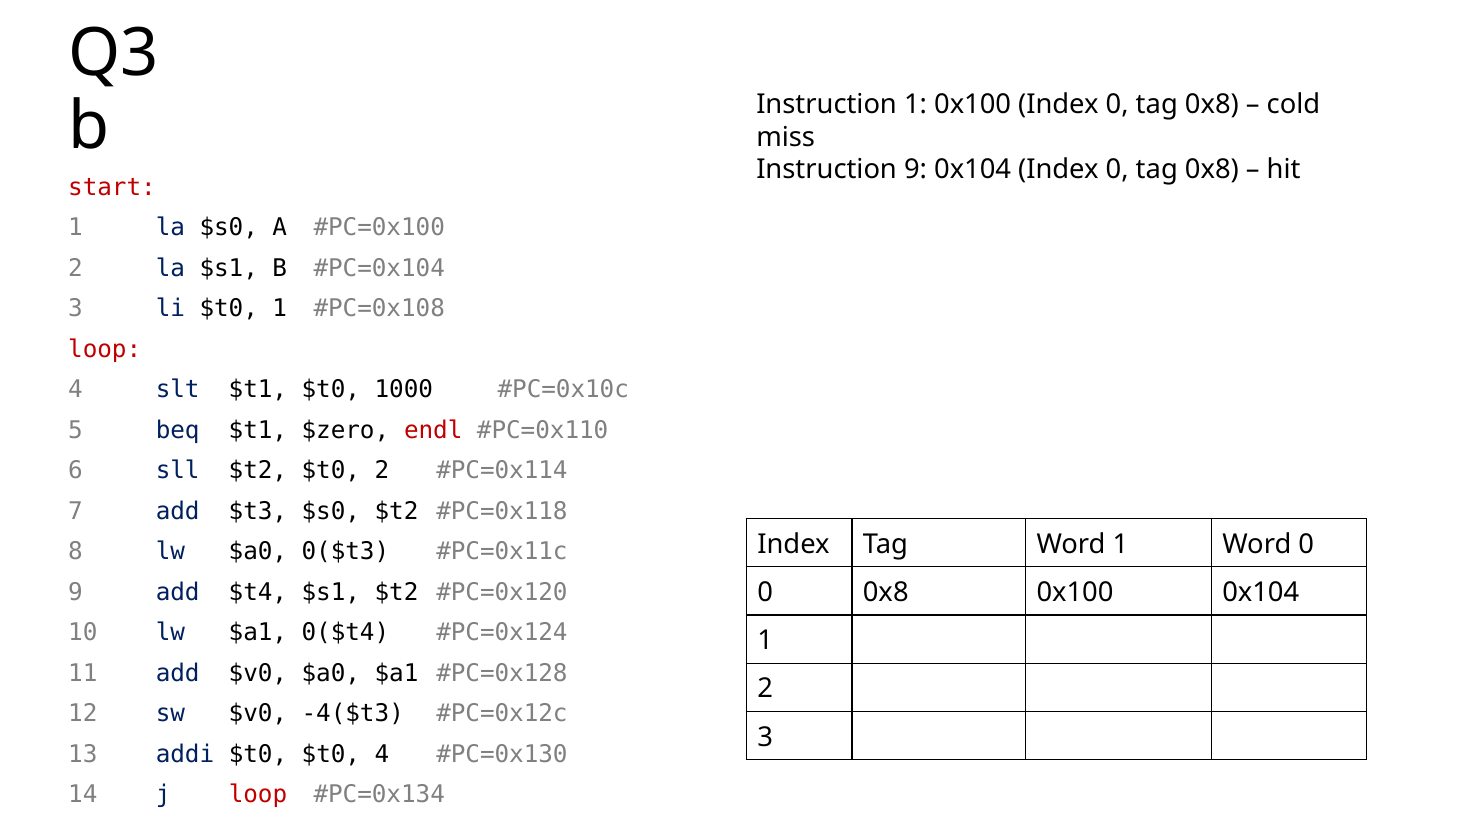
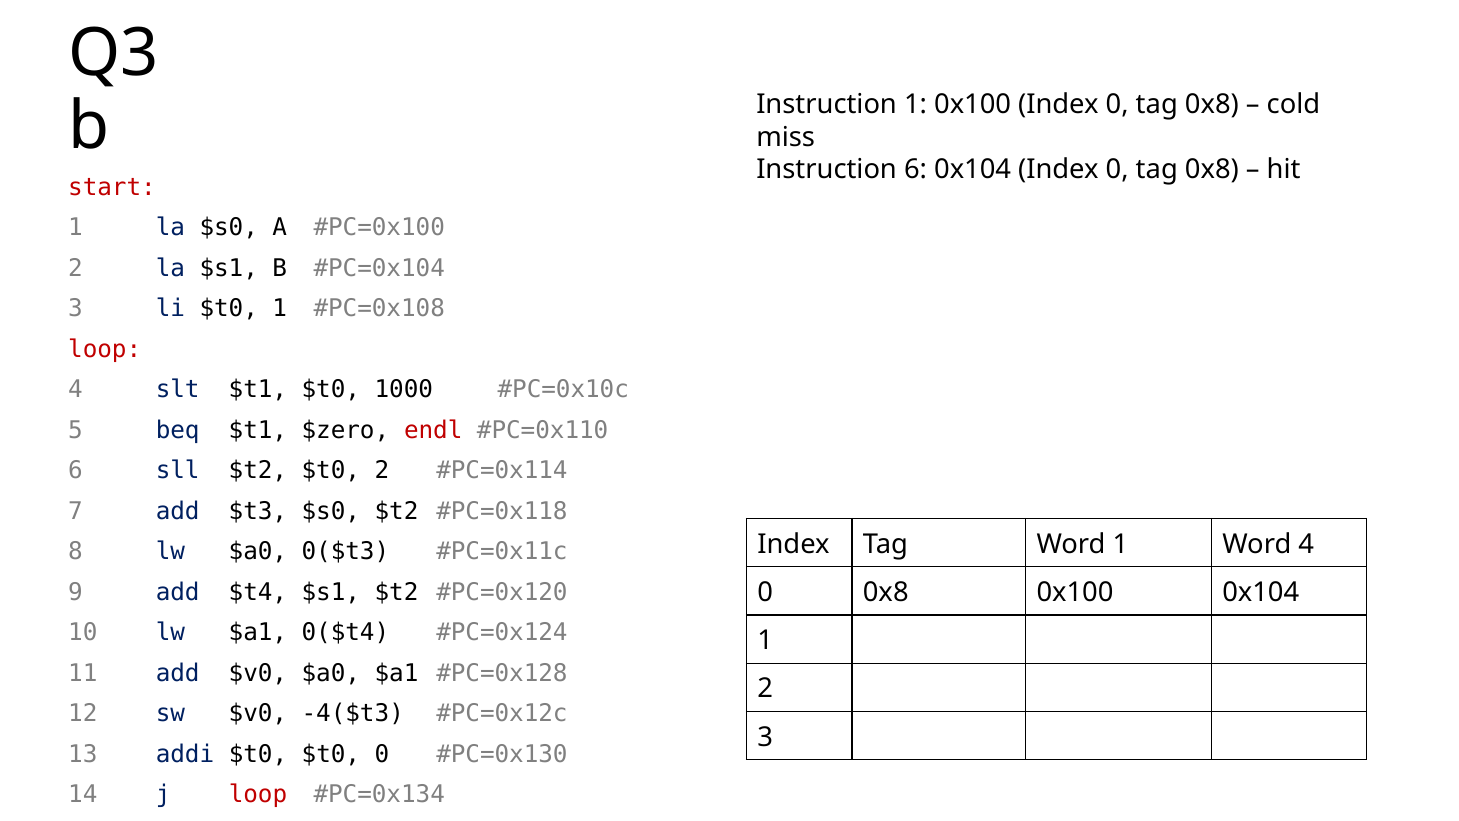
Instruction 9: 9 -> 6 (916, 170)
Word 0: 0 -> 4 (1306, 544)
$t0 4: 4 -> 0 (382, 754)
